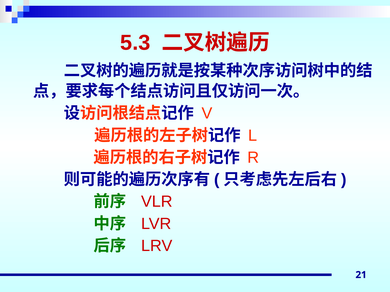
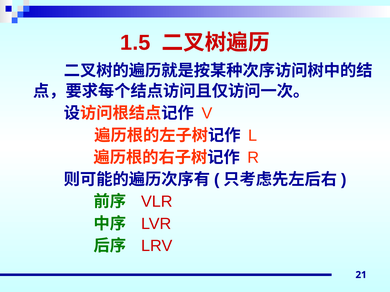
5.3: 5.3 -> 1.5 (135, 43)
